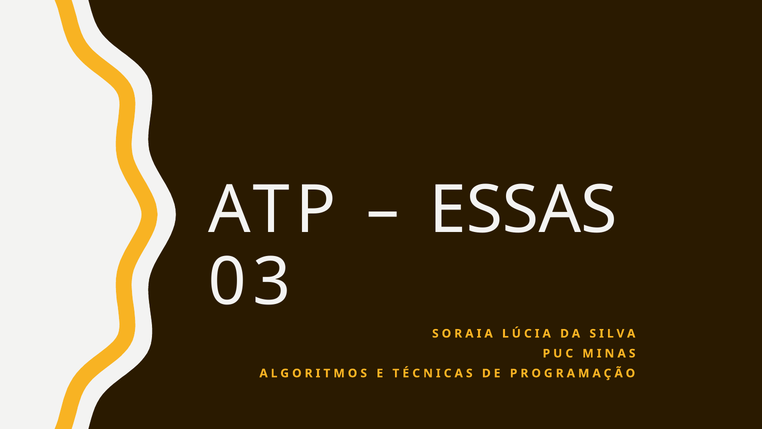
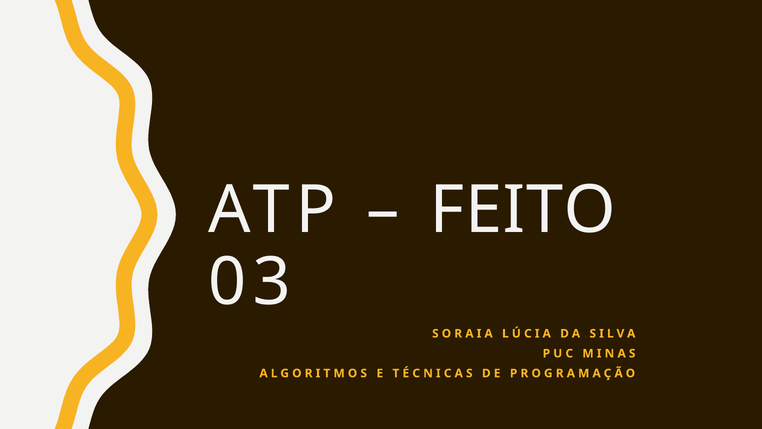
ESSAS: ESSAS -> FEITO (523, 210)
